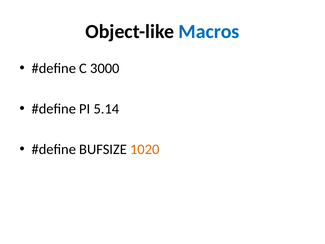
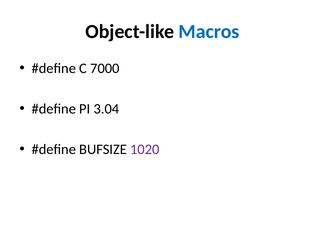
3000: 3000 -> 7000 (105, 68)
5.14: 5.14 -> 3.04 (106, 109)
1020 colour: orange -> purple (145, 149)
